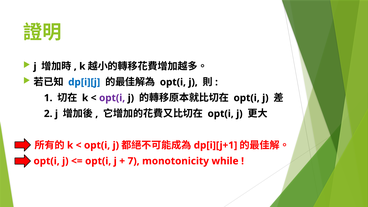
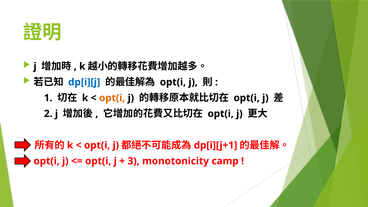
opt(i colour: purple -> orange (112, 98)
7: 7 -> 3 (134, 161)
while: while -> camp (225, 161)
